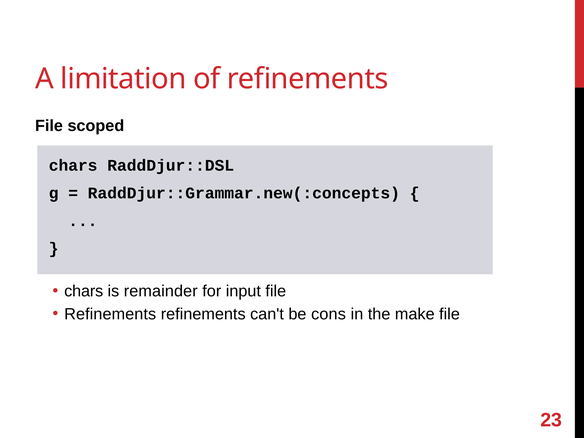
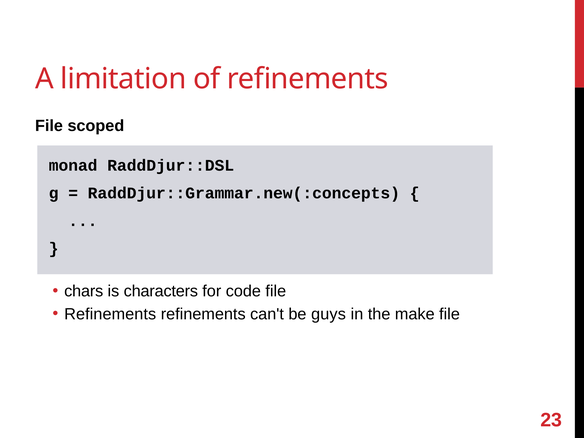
chars: chars -> monad (73, 166)
remainder: remainder -> characters (161, 291)
input: input -> code (243, 291)
cons: cons -> guys (329, 314)
